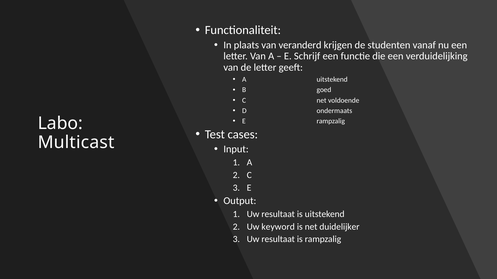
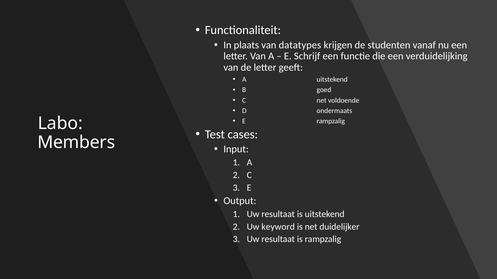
veranderd: veranderd -> datatypes (300, 45)
Multicast: Multicast -> Members (76, 143)
